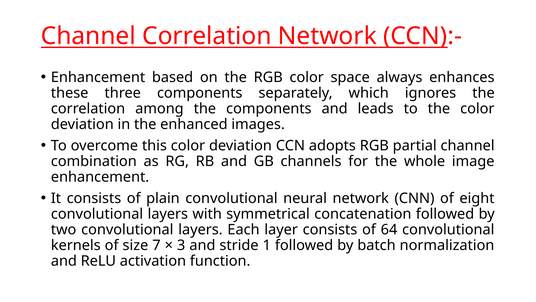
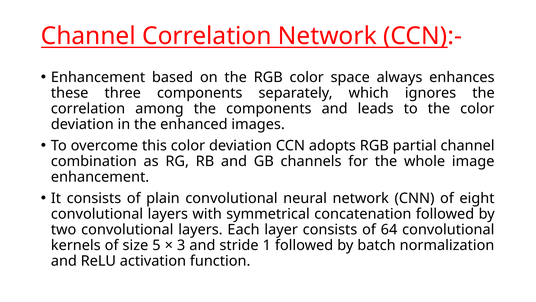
7: 7 -> 5 (156, 245)
